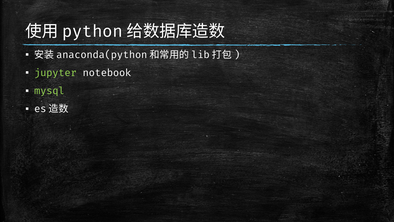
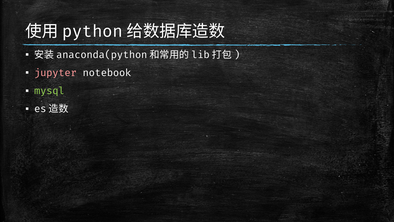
jupyter colour: light green -> pink (55, 73)
